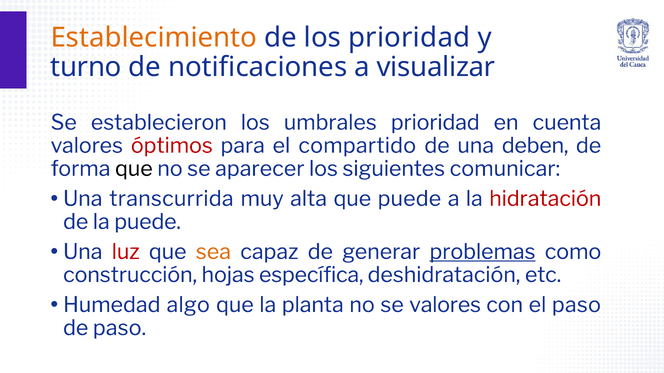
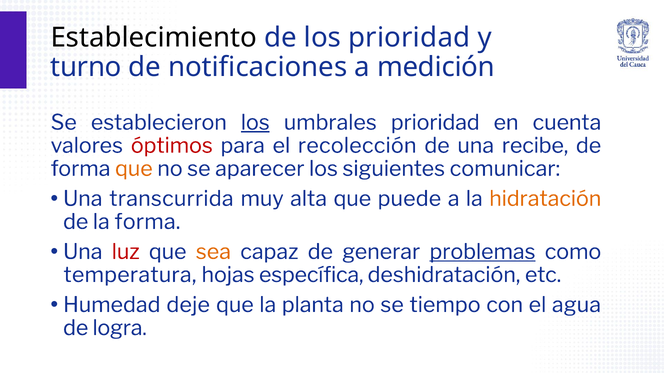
Establecimiento colour: orange -> black (154, 37)
visualizar: visualizar -> medición (436, 67)
los underline: none -> present (255, 123)
compartido: compartido -> recolección (357, 146)
deben: deben -> recibe (535, 146)
que colour: black -> orange (134, 169)
hidratación colour: red -> orange (545, 199)
la puede: puede -> forma (147, 222)
construcción: construcción -> temperatura (130, 275)
algo: algo -> deje (188, 305)
se valores: valores -> tiempo (445, 305)
el paso: paso -> agua (576, 305)
de paso: paso -> logra (120, 328)
